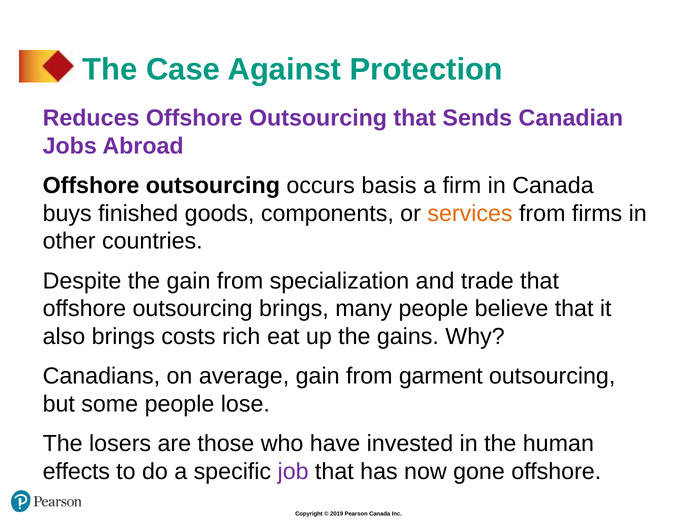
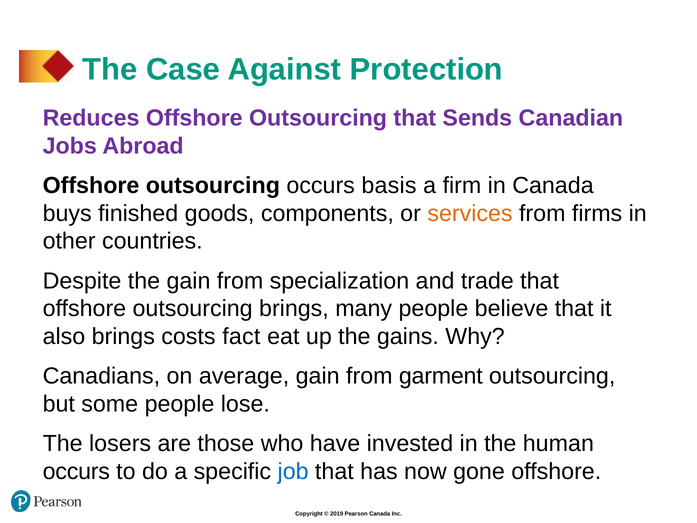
rich: rich -> fact (241, 336)
effects: effects -> occurs (76, 471)
job colour: purple -> blue (293, 471)
